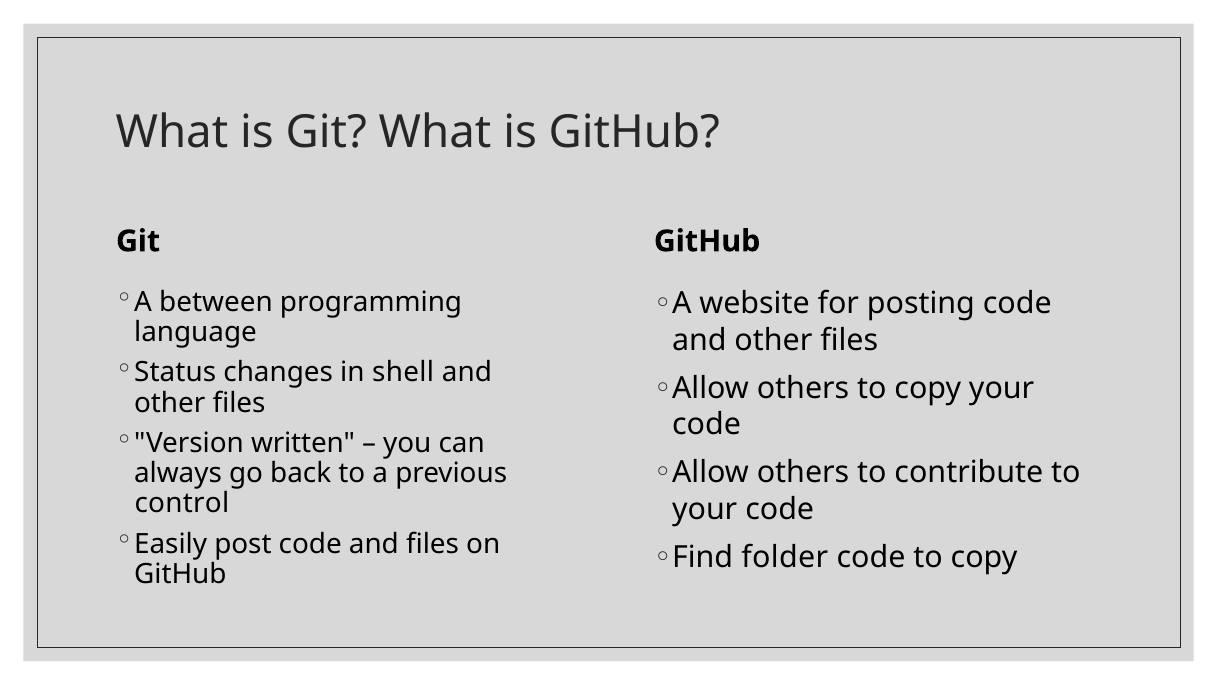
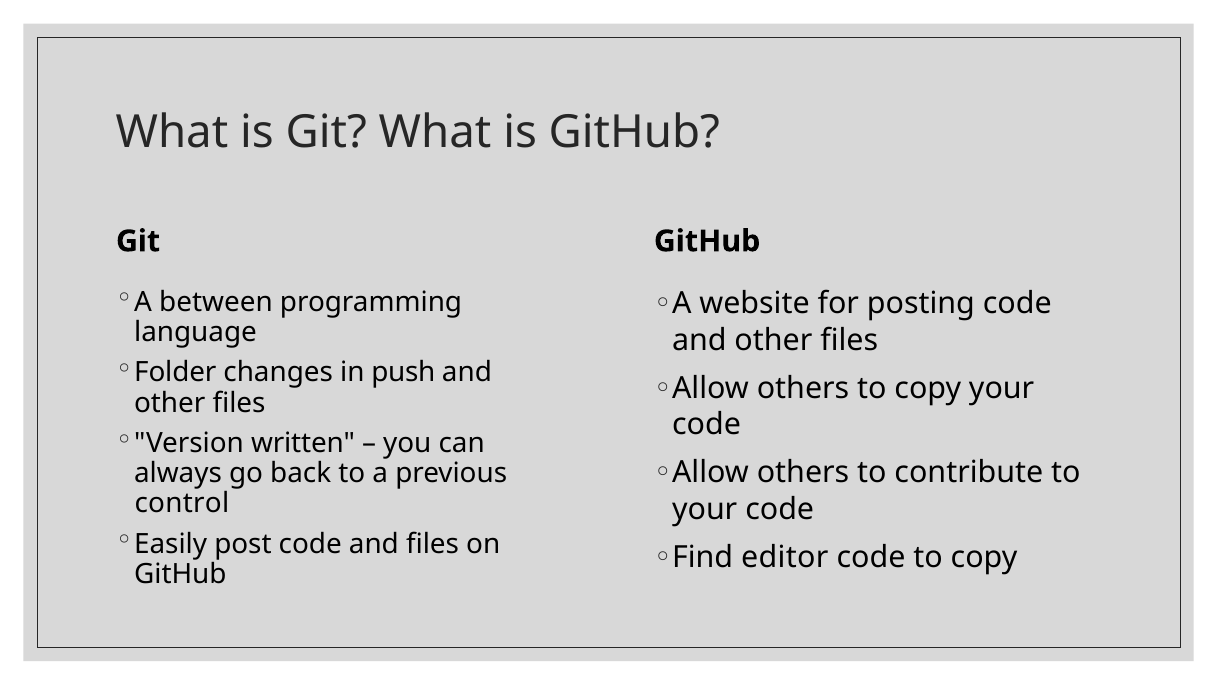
Status: Status -> Folder (175, 372)
shell: shell -> push (403, 372)
folder: folder -> editor (785, 557)
